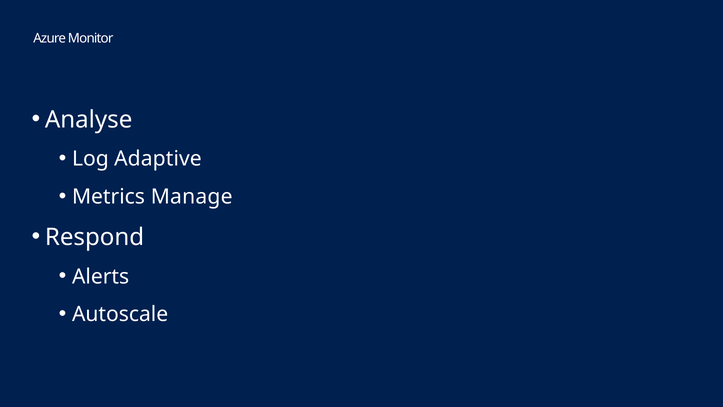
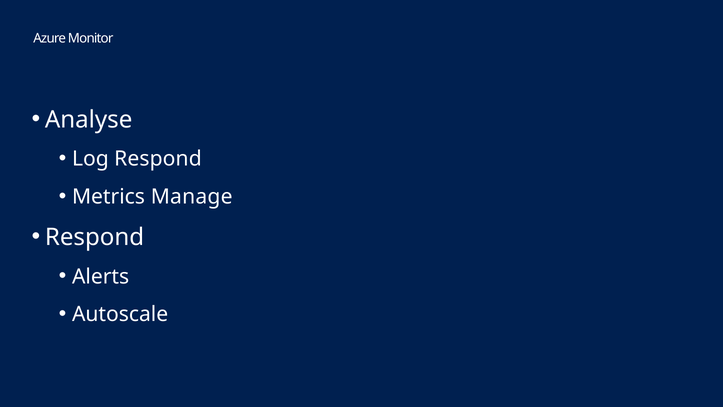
Log Adaptive: Adaptive -> Respond (158, 159)
